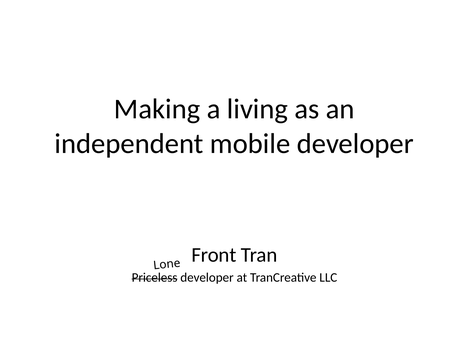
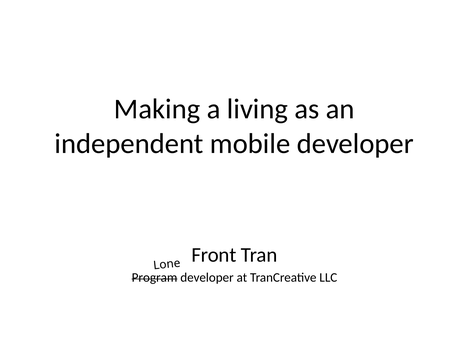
Priceless: Priceless -> Program (155, 277)
